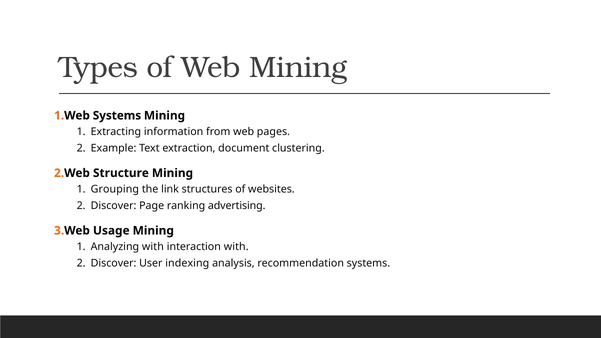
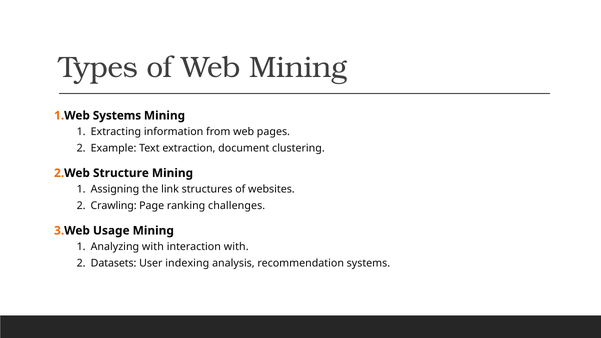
Grouping: Grouping -> Assigning (115, 189)
Discover: Discover -> Crawling (114, 206)
advertising: advertising -> challenges (237, 206)
Discover: Discover -> Datasets (114, 263)
